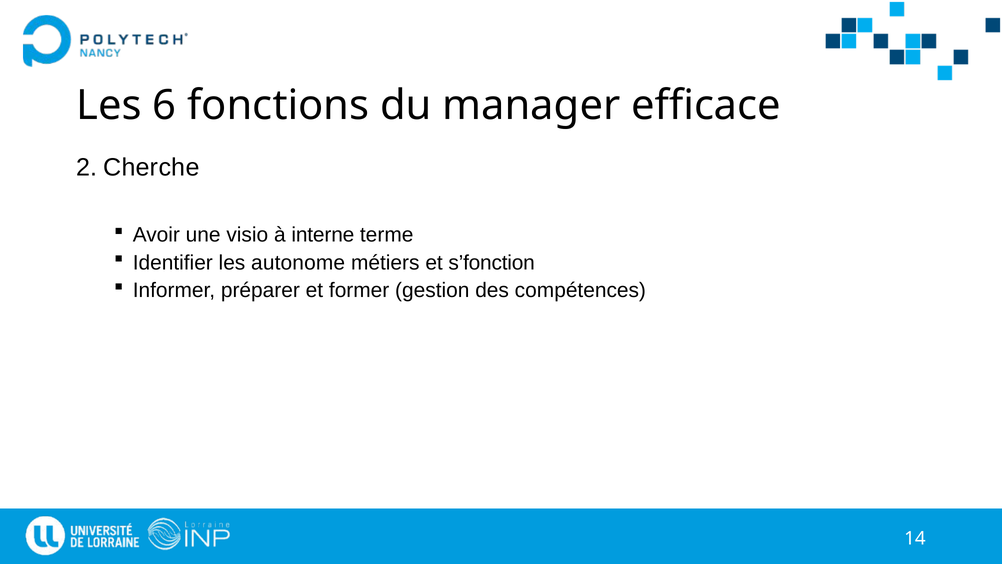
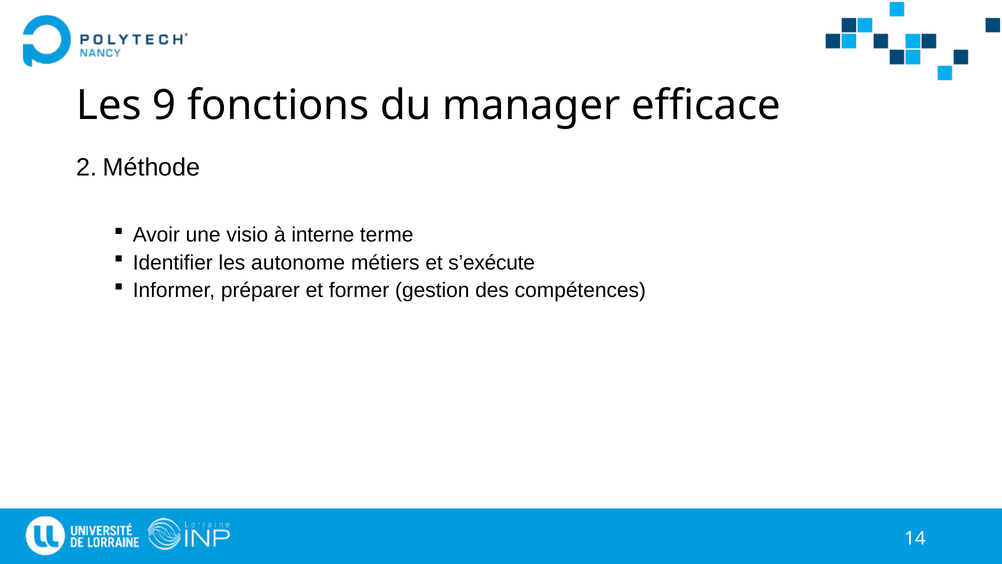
6: 6 -> 9 (164, 105)
Cherche: Cherche -> Méthode (152, 167)
s’fonction: s’fonction -> s’exécute (492, 262)
